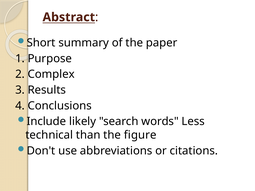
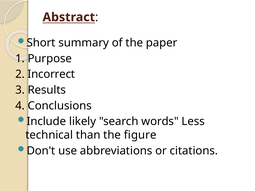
Complex: Complex -> Incorrect (51, 74)
